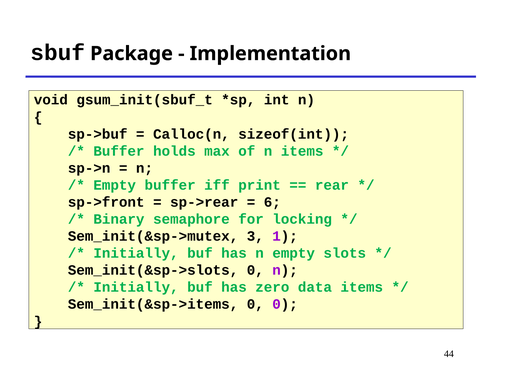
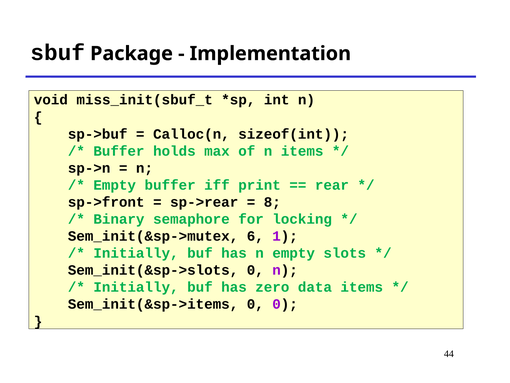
gsum_init(sbuf_t: gsum_init(sbuf_t -> miss_init(sbuf_t (145, 100)
6: 6 -> 8 (272, 202)
3: 3 -> 6 (255, 236)
